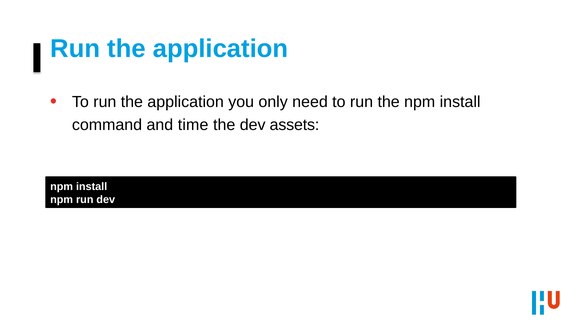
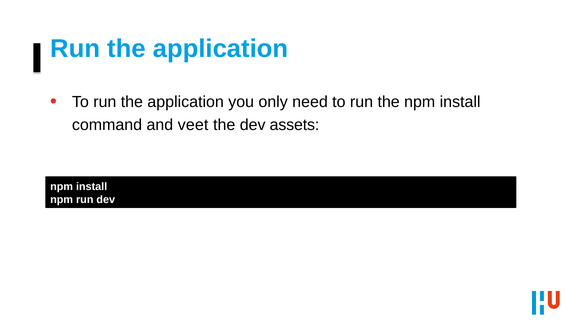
time: time -> veet (193, 125)
